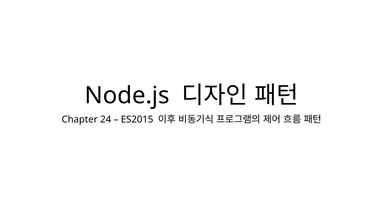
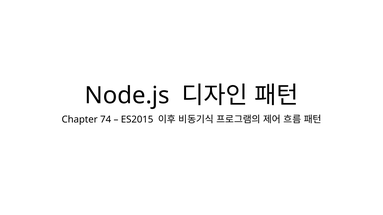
24: 24 -> 74 (106, 120)
